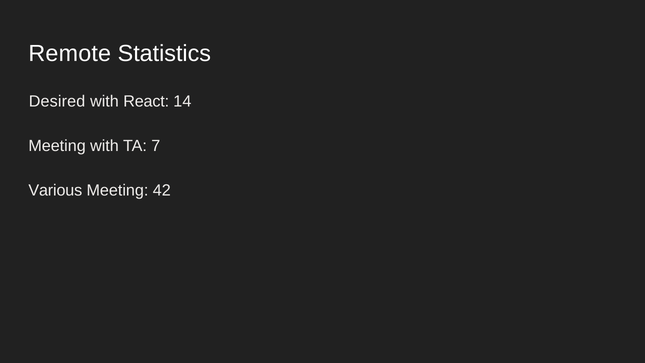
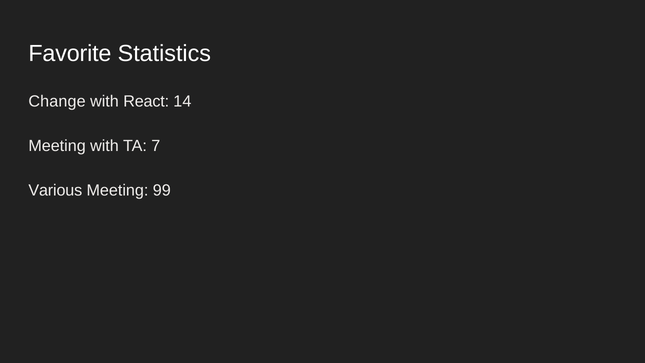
Remote: Remote -> Favorite (70, 53)
Desired: Desired -> Change (57, 101)
42: 42 -> 99 (162, 190)
